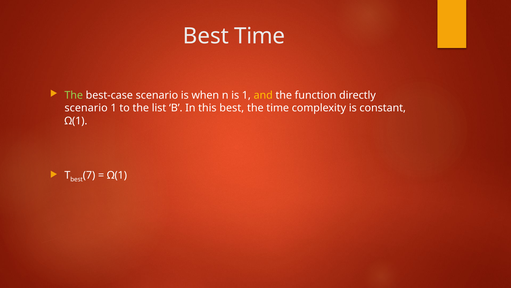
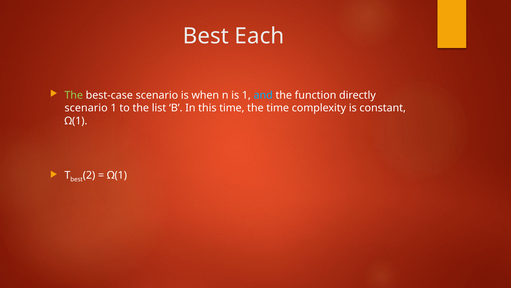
Best Time: Time -> Each (260, 36)
and colour: yellow -> light blue (263, 95)
this best: best -> time (232, 108)
7: 7 -> 2 (89, 175)
